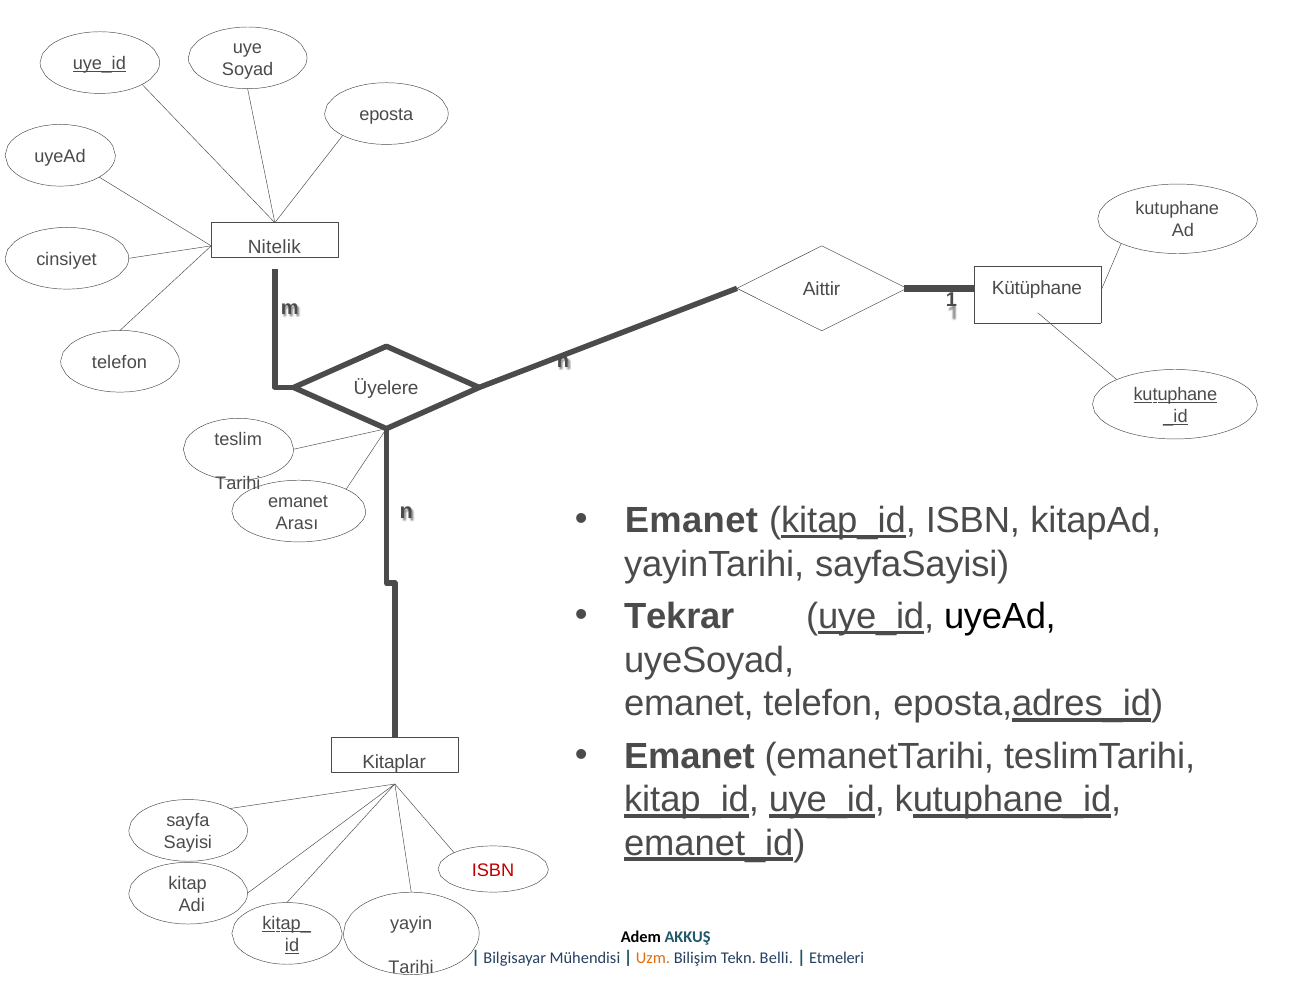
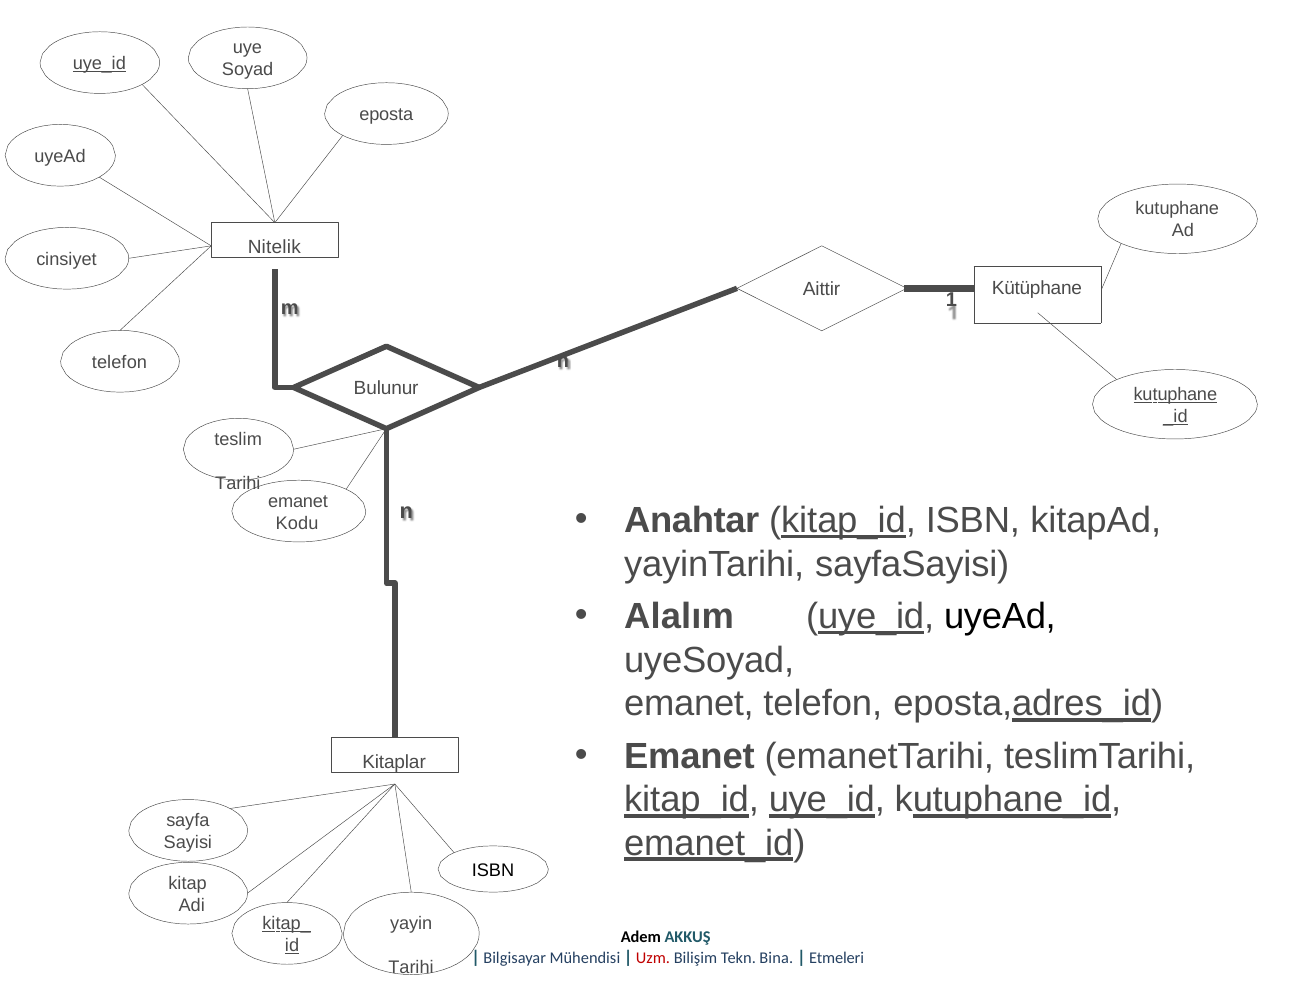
Üyelere: Üyelere -> Bulunur (386, 389)
Emanet: Emanet -> Anahtar (692, 521)
Arası: Arası -> Kodu (297, 524)
Tekrar: Tekrar -> Alalım (679, 617)
ISBN colour: red -> black (493, 871)
Uzm colour: orange -> red (653, 959)
Belli: Belli -> Bina (776, 959)
